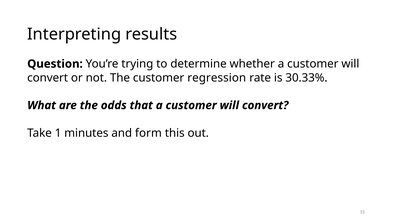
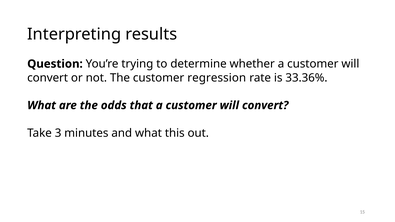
30.33%: 30.33% -> 33.36% (306, 78)
1: 1 -> 3 (58, 133)
and form: form -> what (148, 133)
